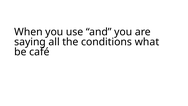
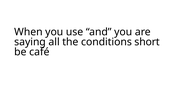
what: what -> short (147, 42)
